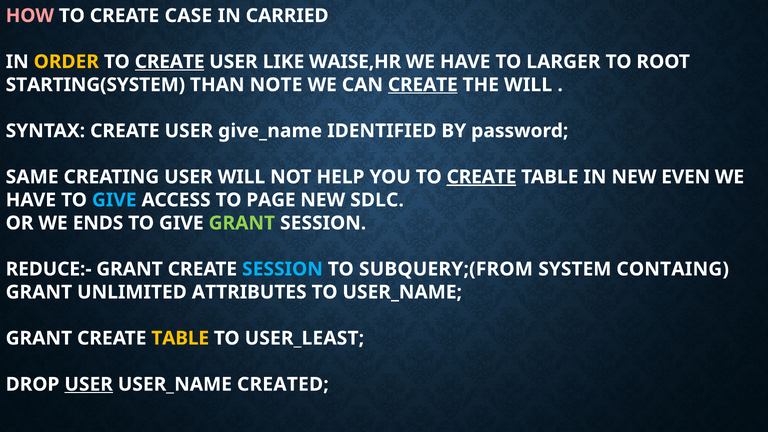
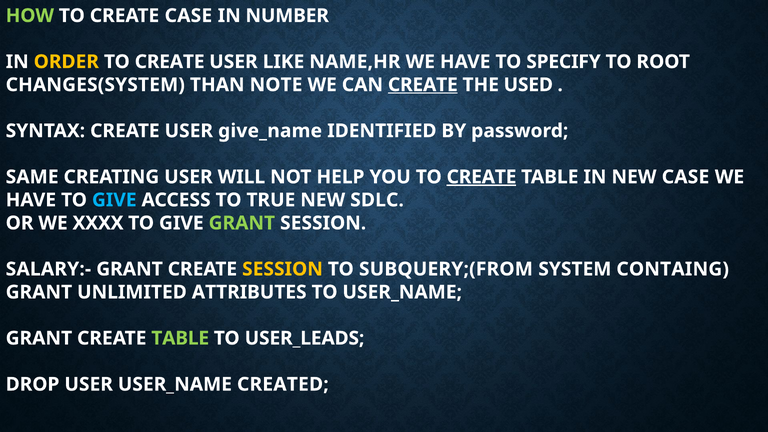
HOW colour: pink -> light green (30, 16)
CARRIED: CARRIED -> NUMBER (287, 16)
CREATE underline: present -> none (170, 62)
WAISE,HR: WAISE,HR -> NAME,HR (355, 62)
LARGER: LARGER -> SPECIFY (564, 62)
STARTING(SYSTEM: STARTING(SYSTEM -> CHANGES(SYSTEM (95, 85)
THE WILL: WILL -> USED (528, 85)
NEW EVEN: EVEN -> CASE (685, 177)
PAGE: PAGE -> TRUE (271, 200)
ENDS: ENDS -> XXXX (98, 223)
REDUCE:-: REDUCE:- -> SALARY:- (48, 269)
SESSION colour: light blue -> yellow (282, 269)
TABLE colour: yellow -> light green (180, 338)
USER_LEAST: USER_LEAST -> USER_LEADS (305, 338)
USER underline: present -> none (89, 384)
